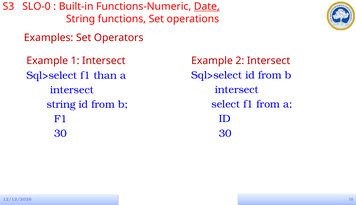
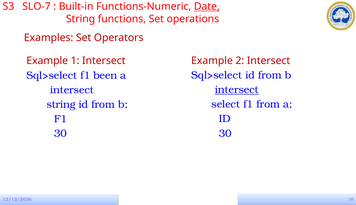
SLO-0: SLO-0 -> SLO-7 (36, 6)
than: than -> been (105, 75)
intersect underline: none -> present (237, 90)
